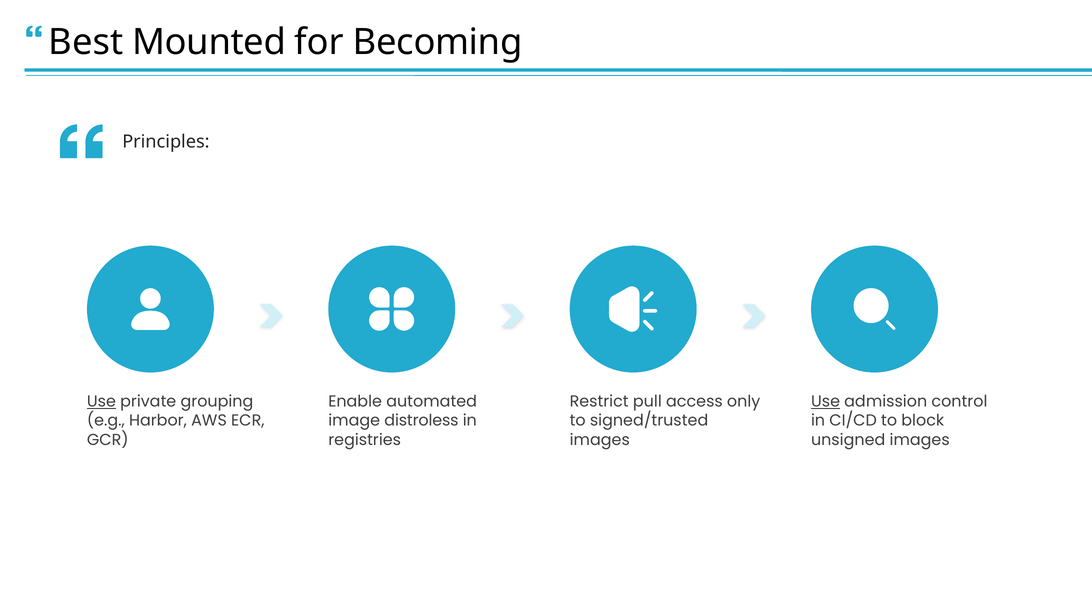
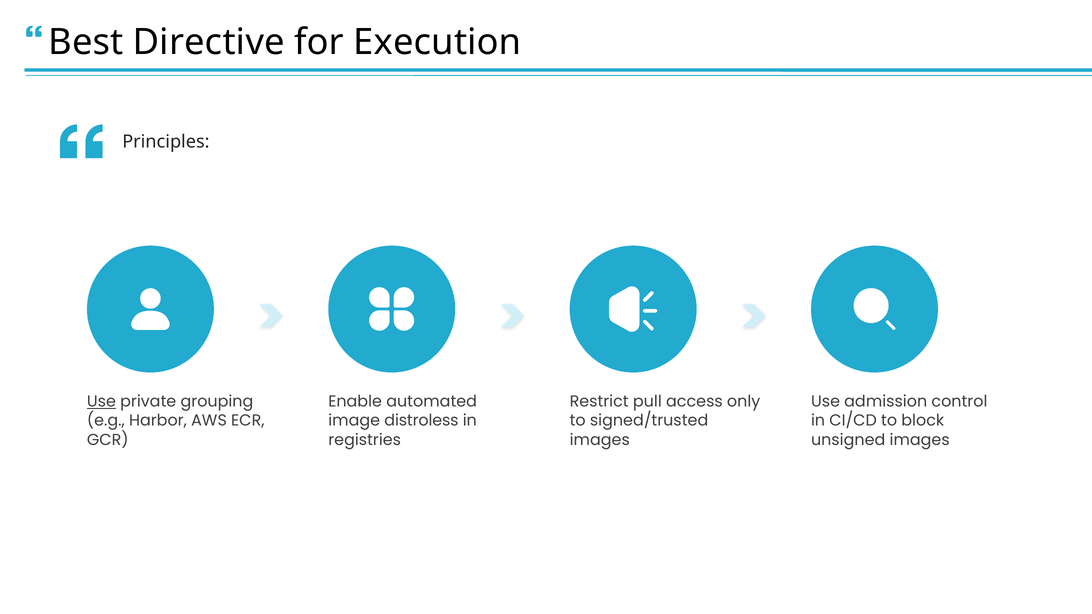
Mounted: Mounted -> Directive (209, 42)
Becoming: Becoming -> Execution (437, 42)
Use underline: present -> none (826, 402)
